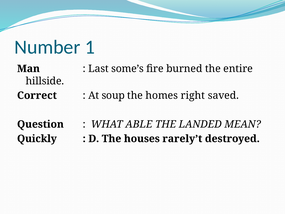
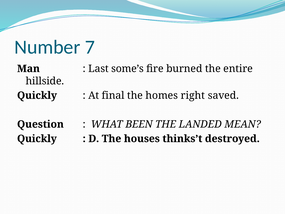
1: 1 -> 7 (90, 47)
Correct: Correct -> Quickly (37, 95)
soup: soup -> final (113, 95)
ABLE: ABLE -> BEEN (139, 124)
rarely’t: rarely’t -> thinks’t (182, 139)
